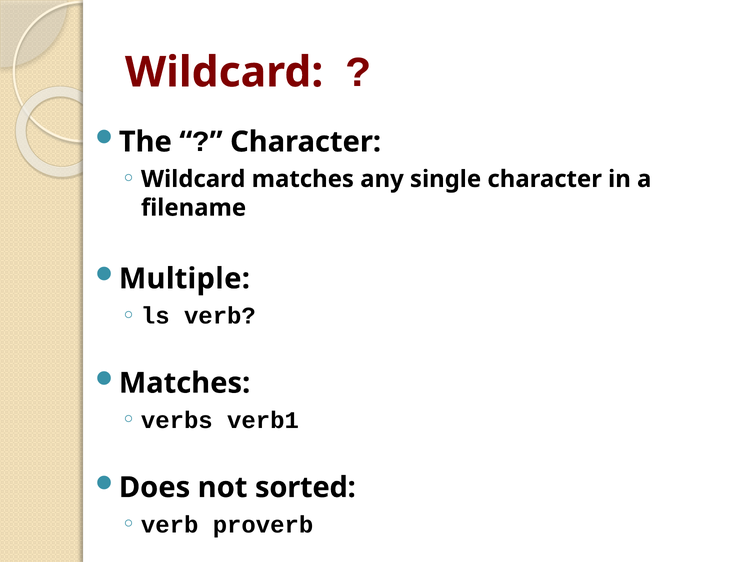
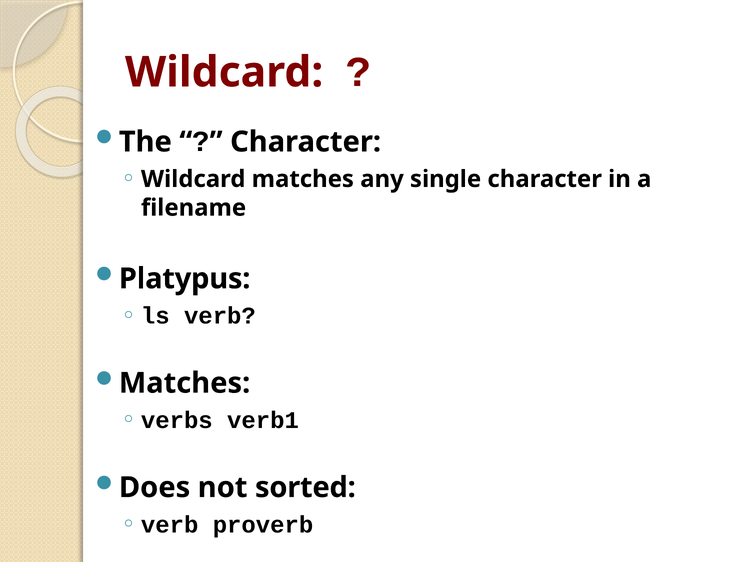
Multiple: Multiple -> Platypus (185, 279)
